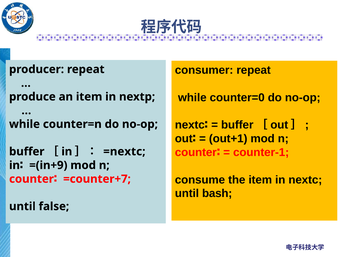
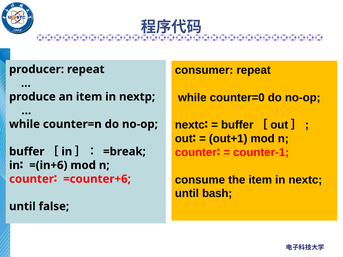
=nextc: =nextc -> =break (124, 152)
=(in+9: =(in+9 -> =(in+6 (48, 165)
=counter+7: =counter+7 -> =counter+6 (97, 179)
